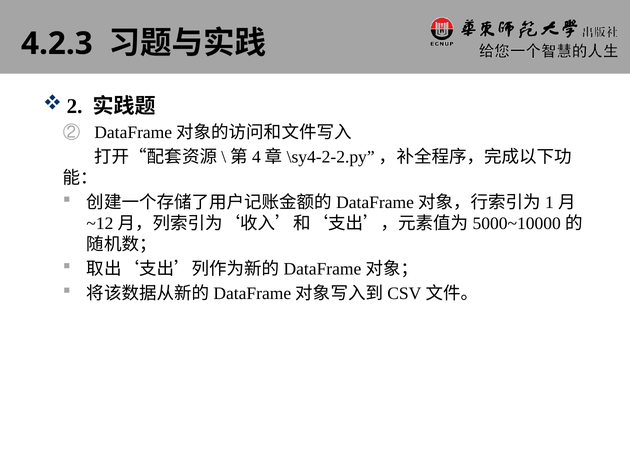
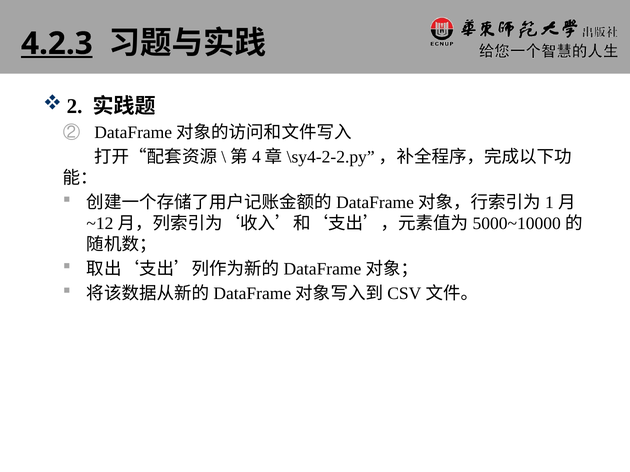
4.2.3 underline: none -> present (57, 44)
